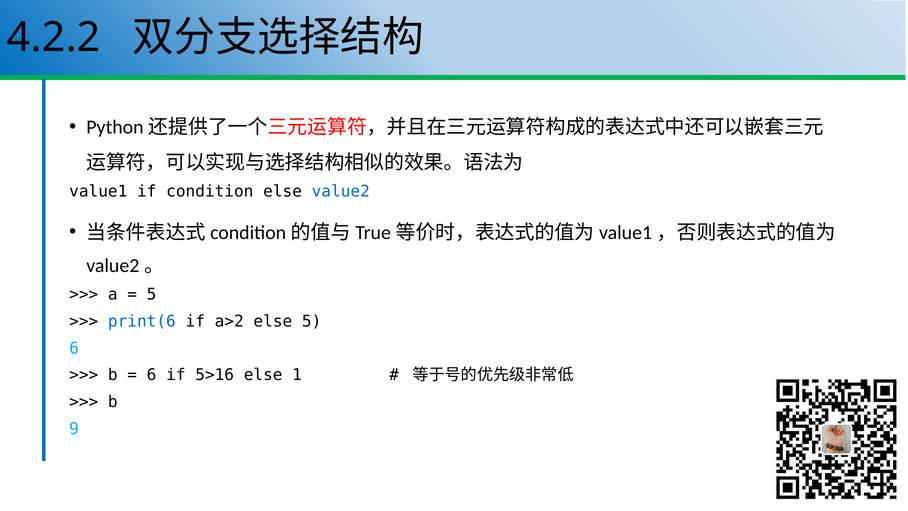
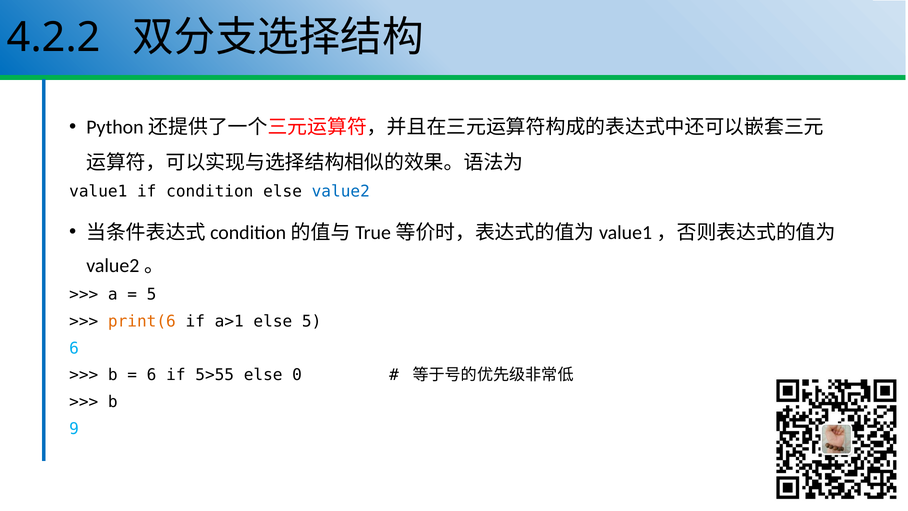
print(6 colour: blue -> orange (142, 321)
a>2: a>2 -> a>1 (229, 321)
5>16: 5>16 -> 5>55 (215, 375)
1: 1 -> 0 (297, 375)
